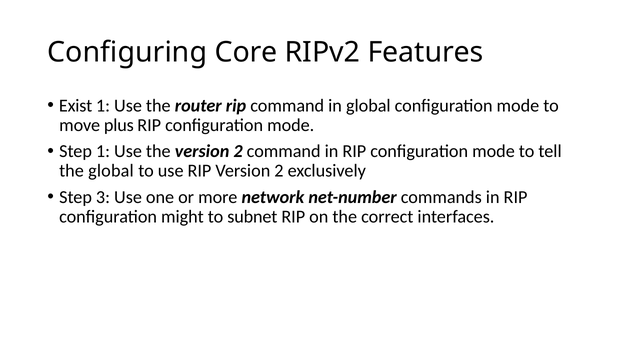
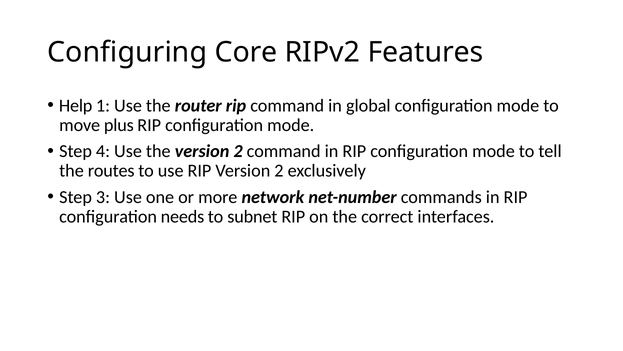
Exist: Exist -> Help (76, 105)
Step 1: 1 -> 4 (103, 151)
the global: global -> routes (111, 171)
might: might -> needs (182, 216)
